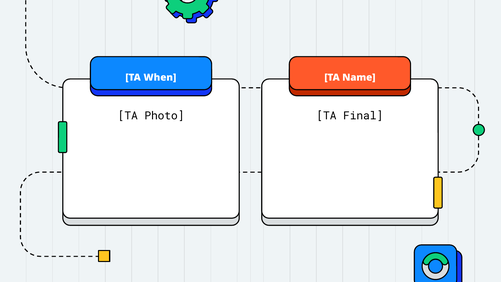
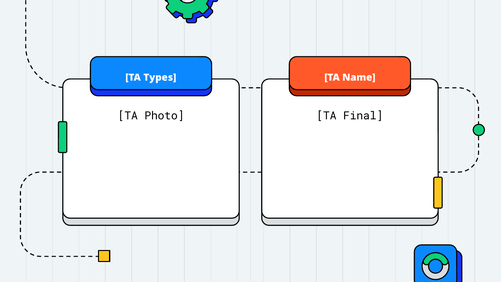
When: When -> Types (160, 78)
